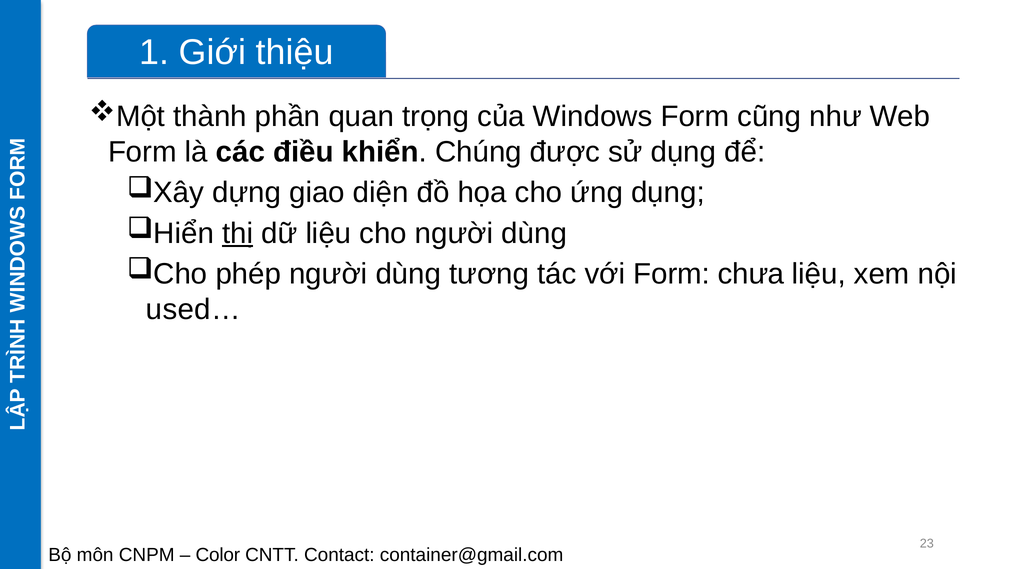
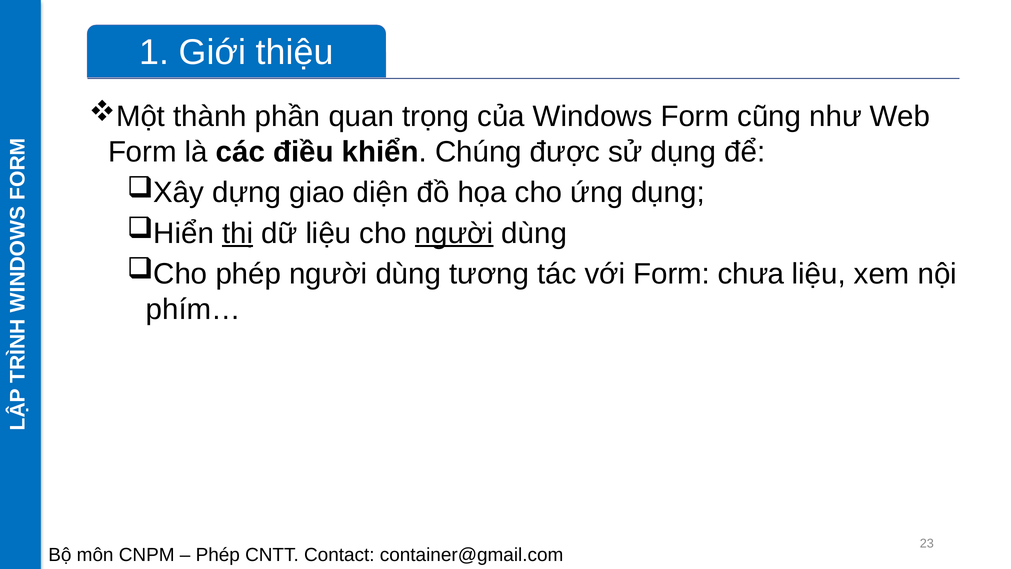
người underline: none -> present (454, 233)
used…: used… -> phím… (193, 309)
Color: Color -> Phép (218, 554)
